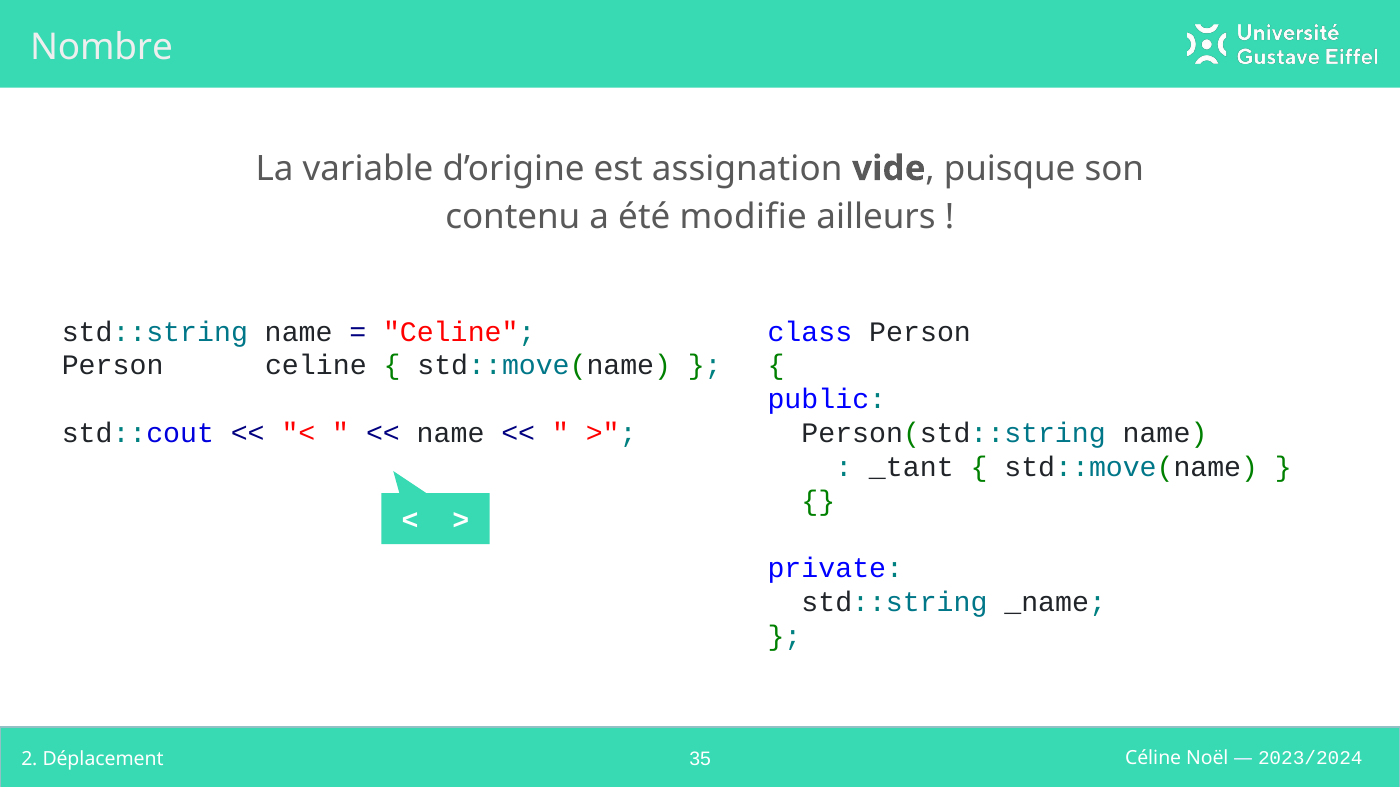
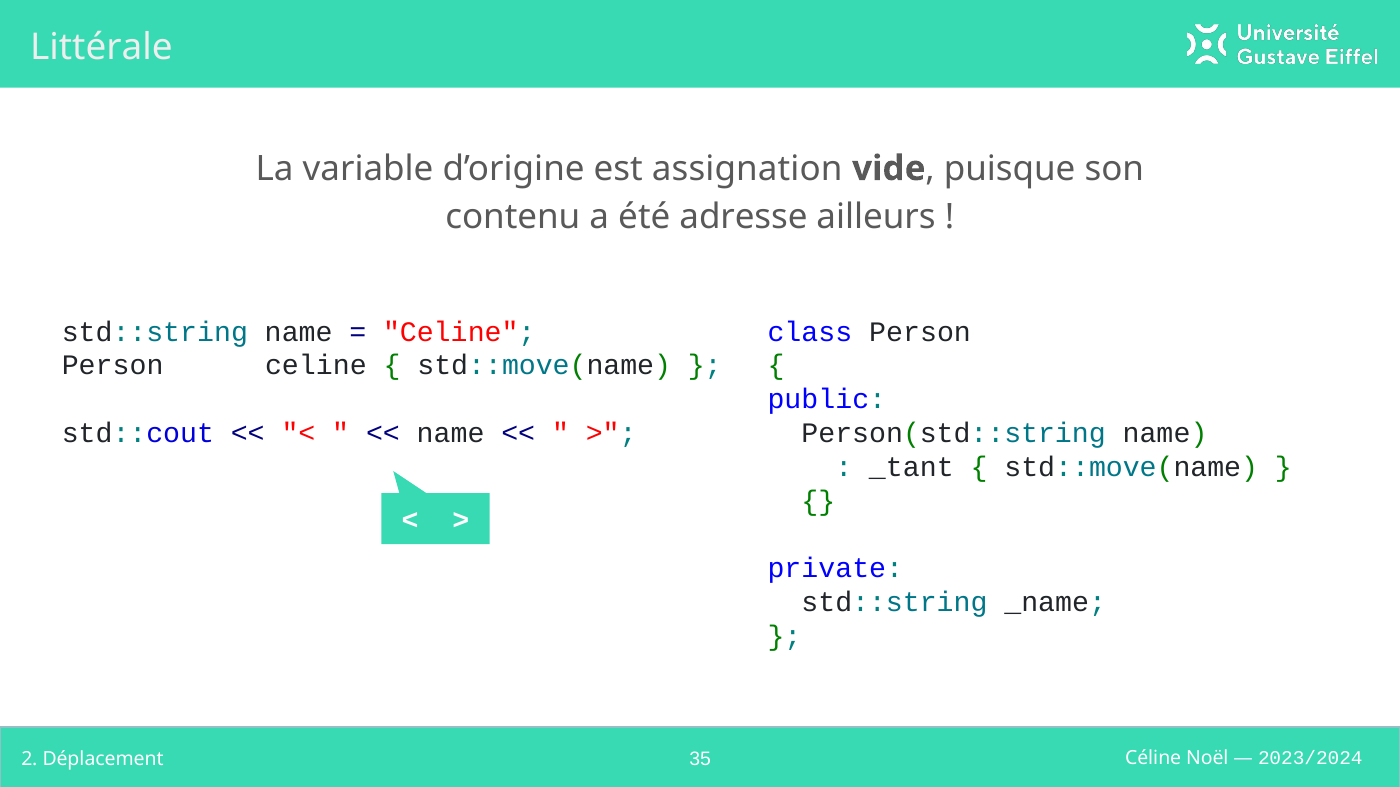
Nombre: Nombre -> Littérale (101, 47)
modifie: modifie -> adresse (744, 217)
